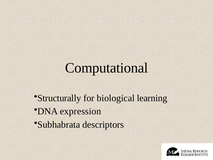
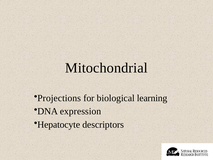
Computational: Computational -> Mitochondrial (106, 68)
Structurally: Structurally -> Projections (59, 98)
Subhabrata: Subhabrata -> Hepatocyte (59, 124)
